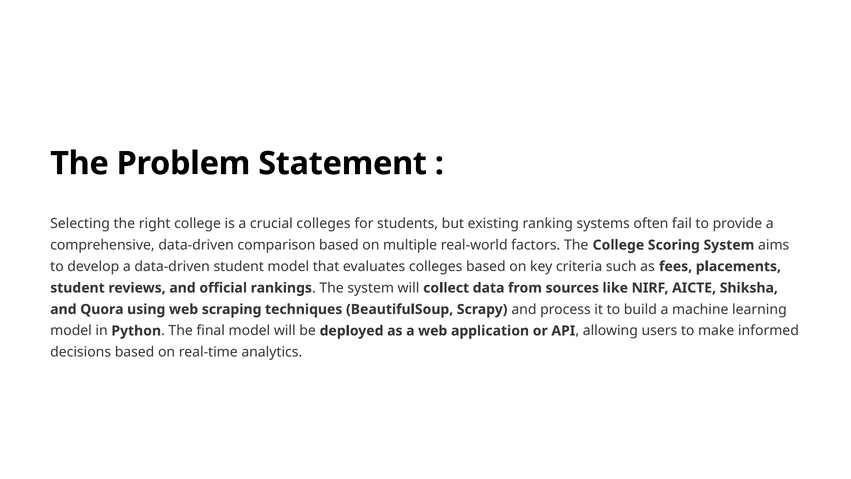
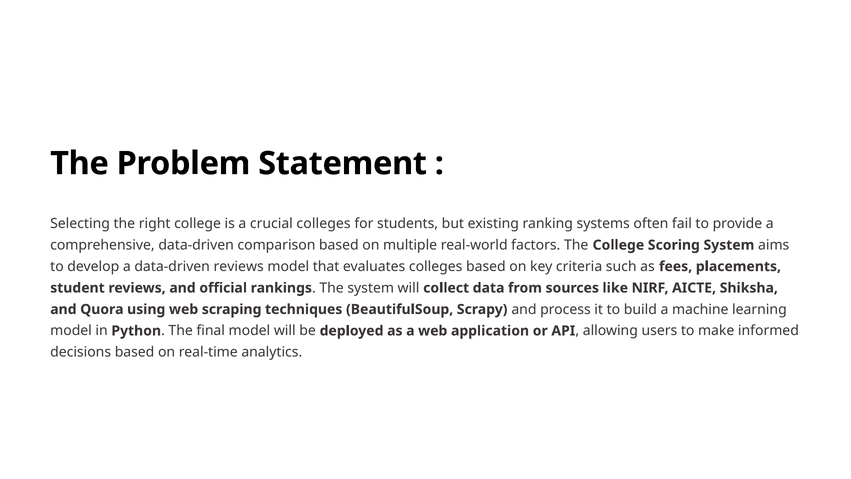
data-driven student: student -> reviews (239, 266)
